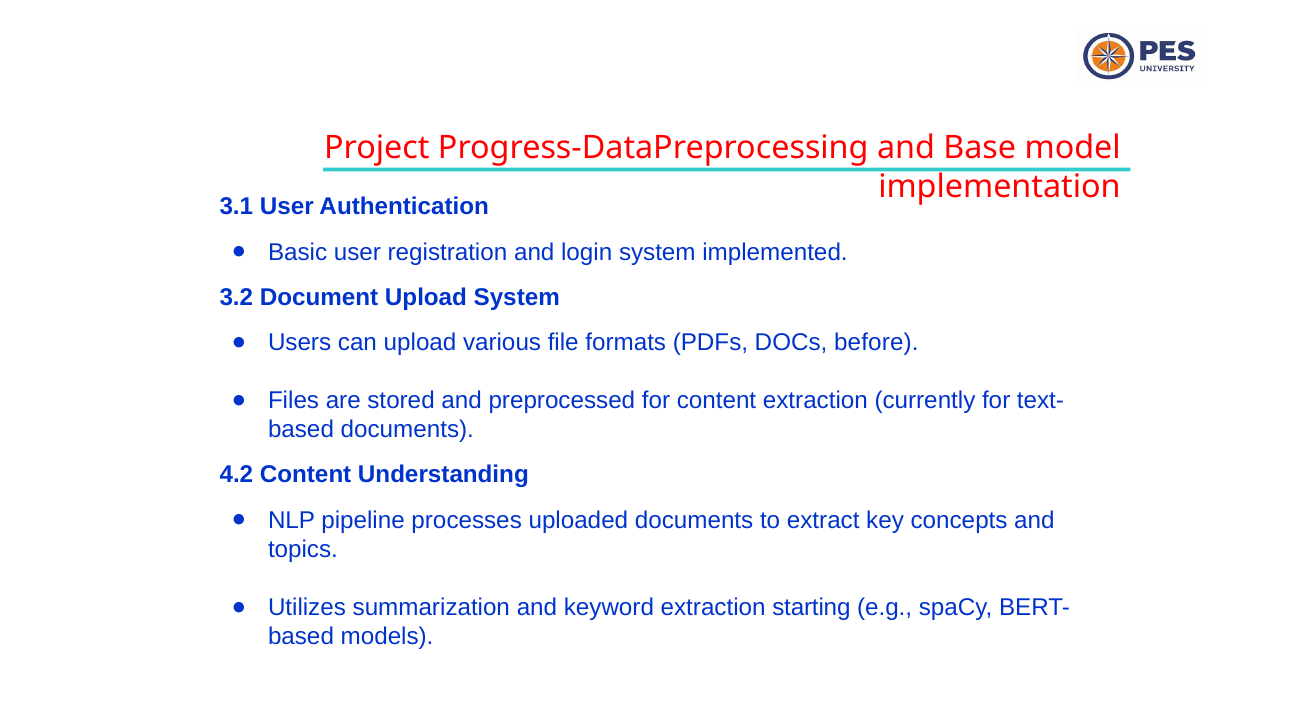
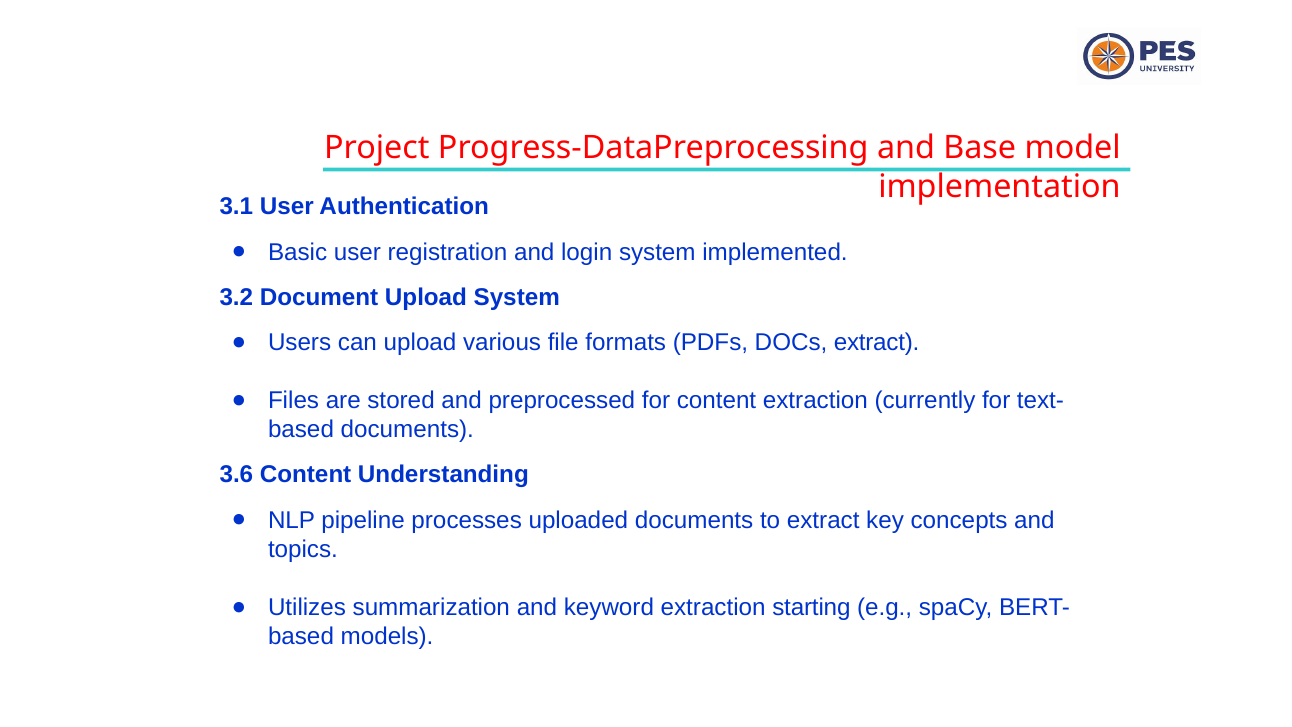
DOCs before: before -> extract (877, 342)
4.2: 4.2 -> 3.6 (236, 475)
